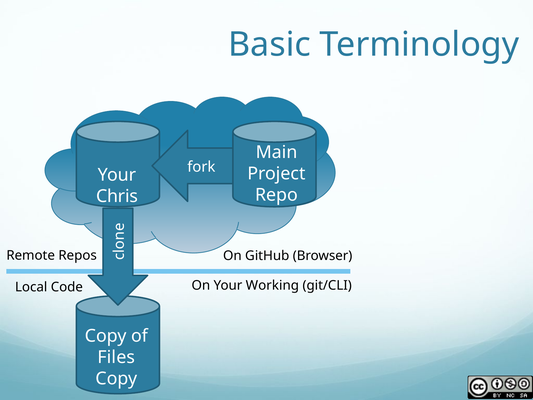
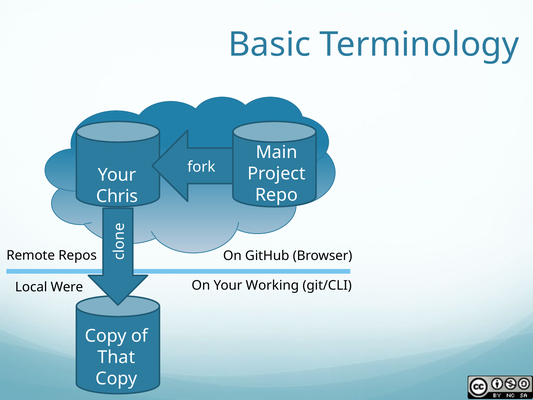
Code: Code -> Were (67, 287)
Files: Files -> That (116, 357)
